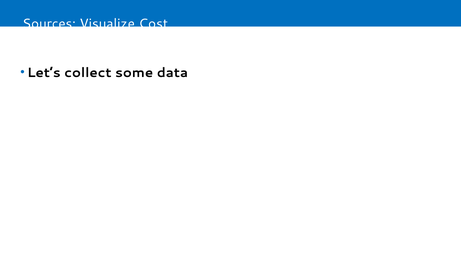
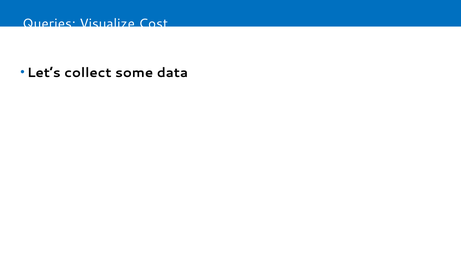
Sources: Sources -> Queries (49, 24)
